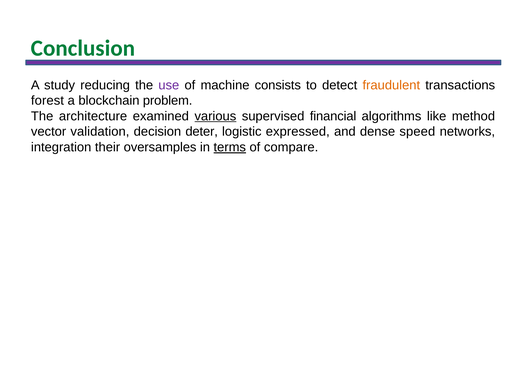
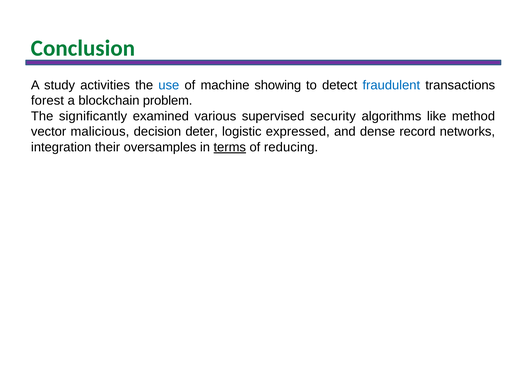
reducing: reducing -> activities (105, 85)
use colour: purple -> blue (169, 85)
consists: consists -> showing (278, 85)
fraudulent colour: orange -> blue (391, 85)
architecture: architecture -> significantly (93, 116)
various underline: present -> none (215, 116)
financial: financial -> security (333, 116)
validation: validation -> malicious (100, 132)
speed: speed -> record (417, 132)
compare: compare -> reducing (291, 147)
